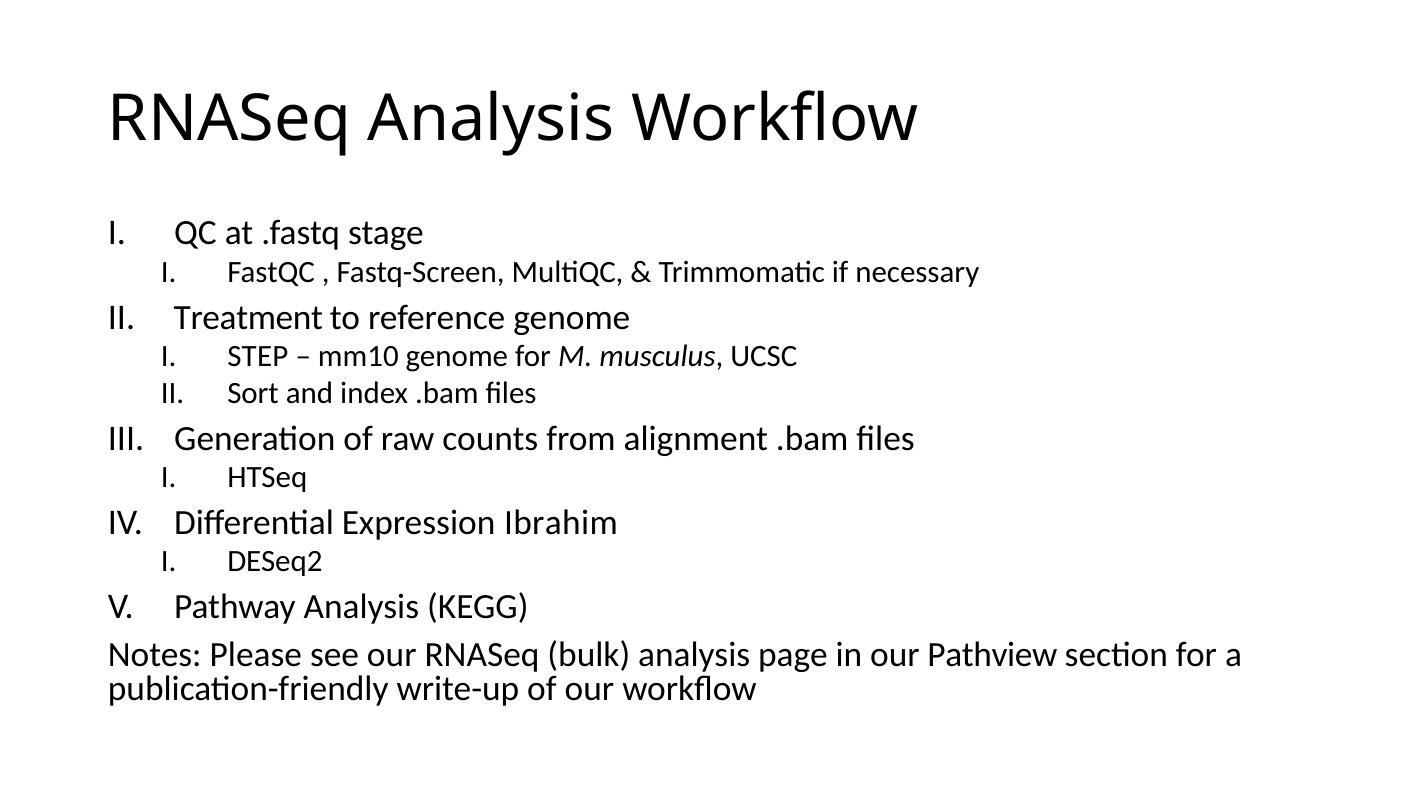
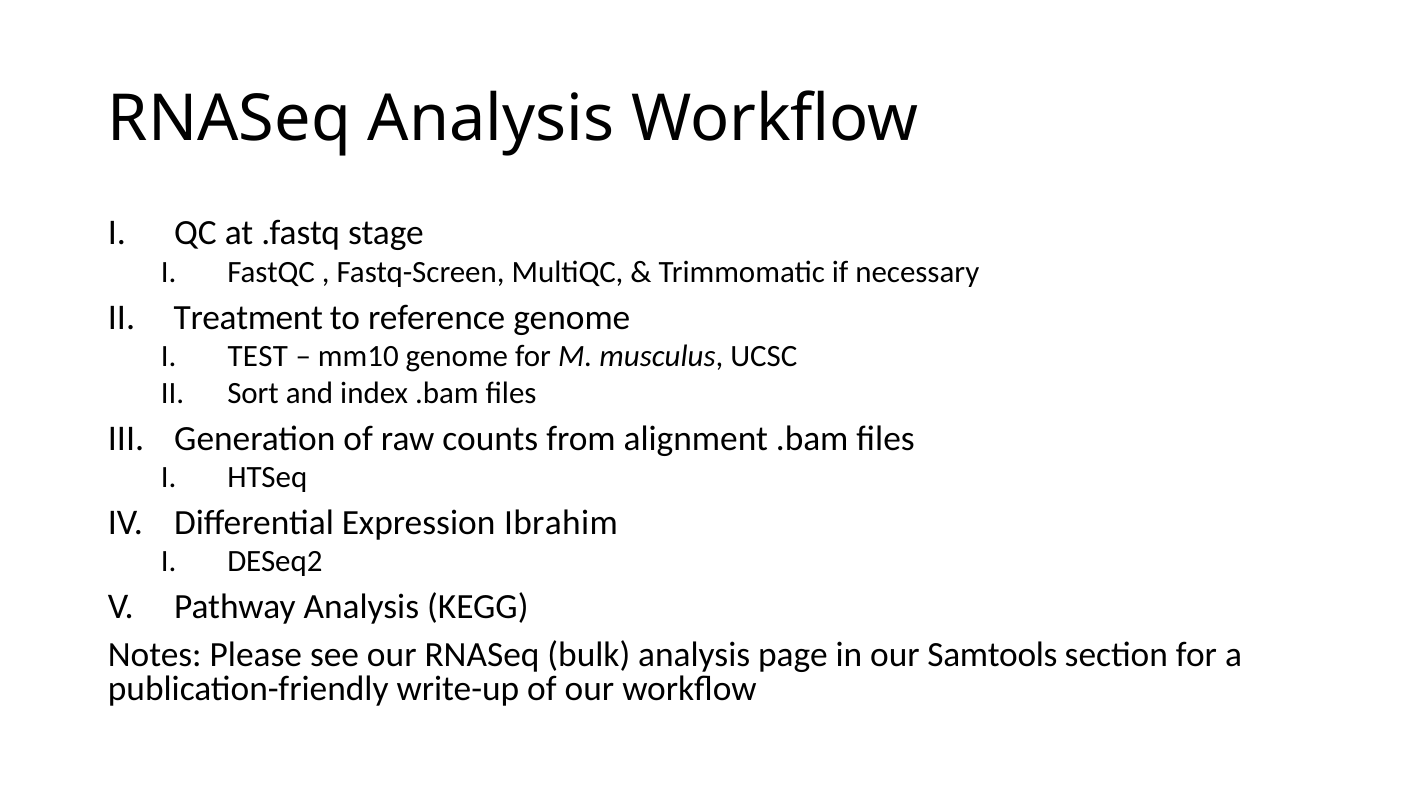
STEP: STEP -> TEST (258, 356)
Pathview: Pathview -> Samtools (992, 655)
